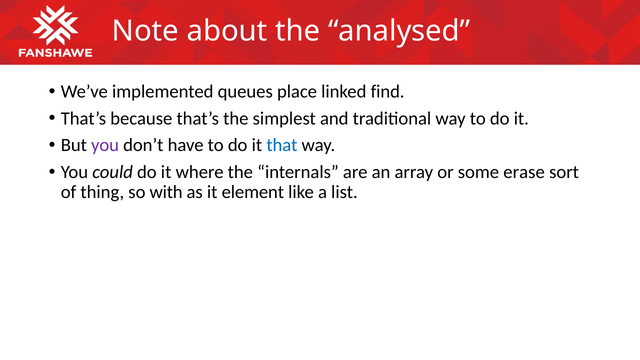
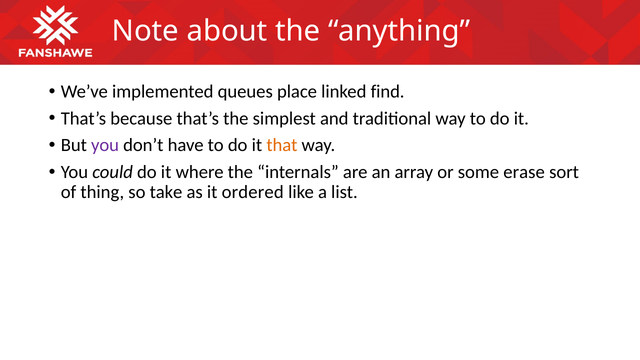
analysed: analysed -> anything (399, 31)
that colour: blue -> orange (282, 145)
with: with -> take (166, 192)
element: element -> ordered (253, 192)
